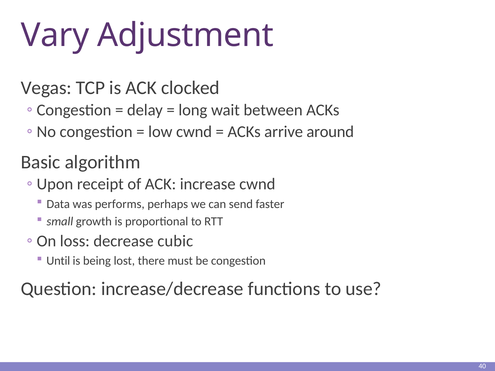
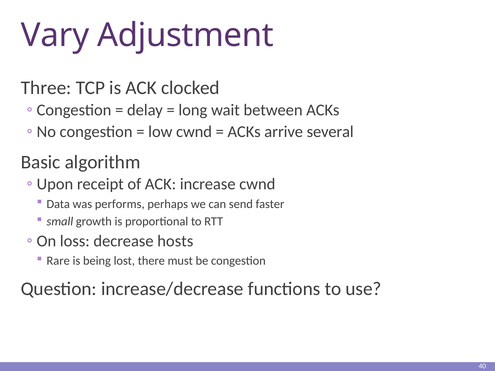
Vegas: Vegas -> Three (46, 88)
around: around -> several (330, 132)
cubic: cubic -> hosts (175, 241)
Until: Until -> Rare (58, 261)
